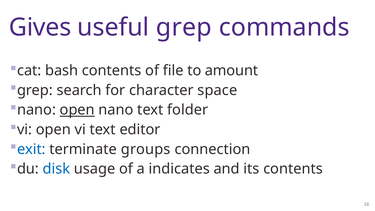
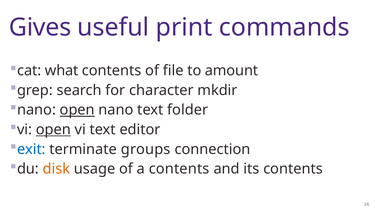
useful grep: grep -> print (184, 27)
bash: bash -> what (62, 71)
space: space -> mkdir (217, 90)
open underline: none -> present (53, 130)
disk colour: blue -> orange (56, 169)
a indicates: indicates -> contents (179, 169)
